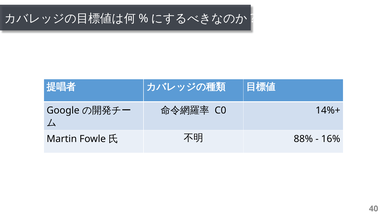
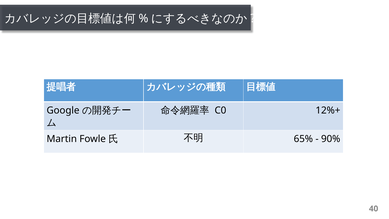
14%+: 14%+ -> 12%+ (328, 110)
88%: 88% -> 65% (303, 139)
16%: 16% -> 90% (331, 139)
